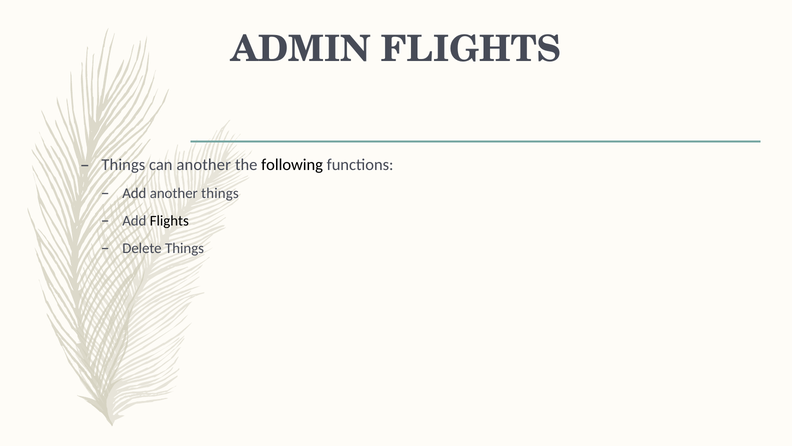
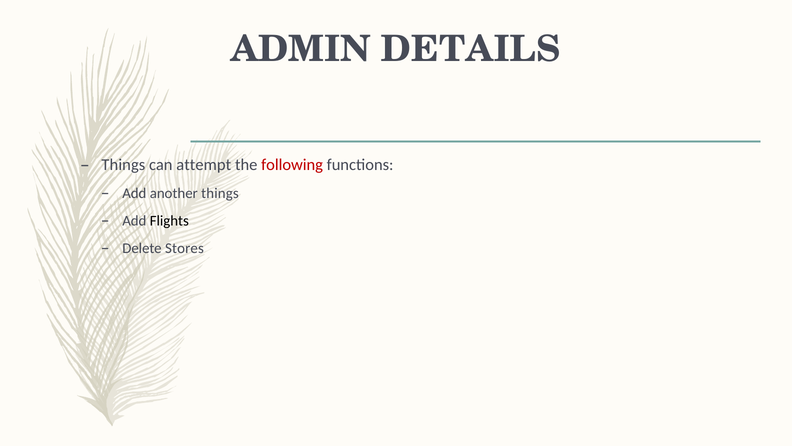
ADMIN FLIGHTS: FLIGHTS -> DETAILS (471, 49)
can another: another -> attempt (204, 165)
following colour: black -> red (292, 165)
Delete Things: Things -> Stores (184, 248)
